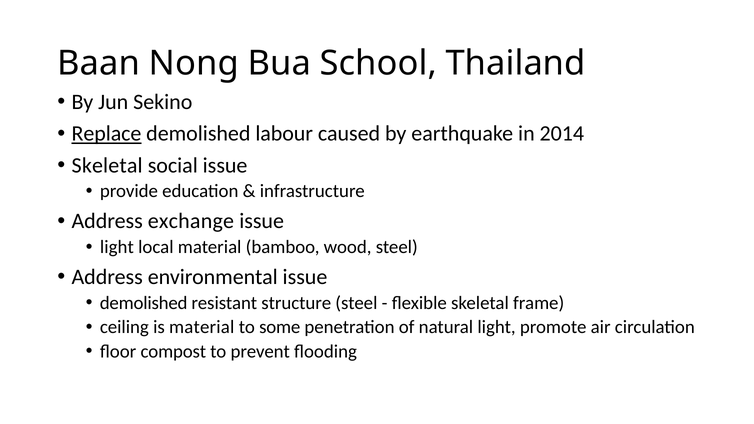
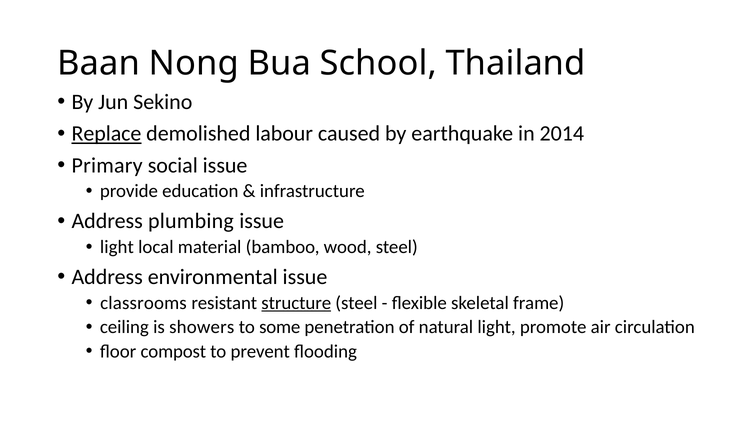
Skeletal: Skeletal -> Primary (107, 165)
exchange: exchange -> plumbing (191, 221)
demolished: demolished -> classrooms (143, 303)
structure underline: none -> present (296, 303)
is material: material -> showers (202, 327)
